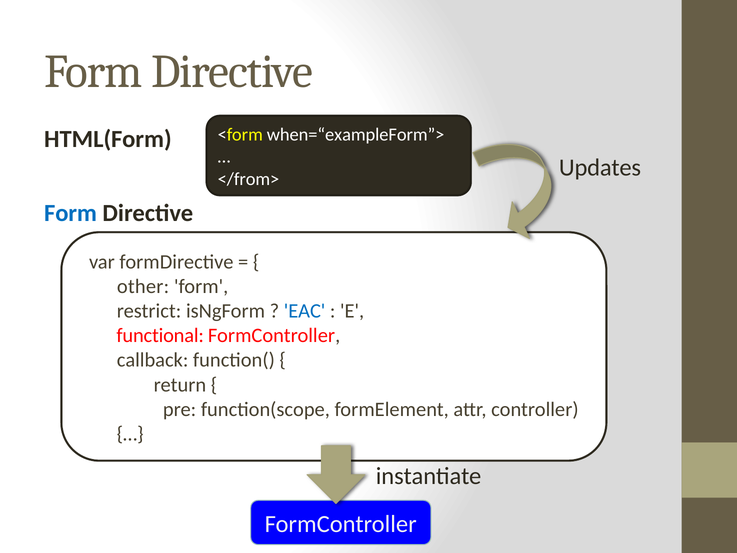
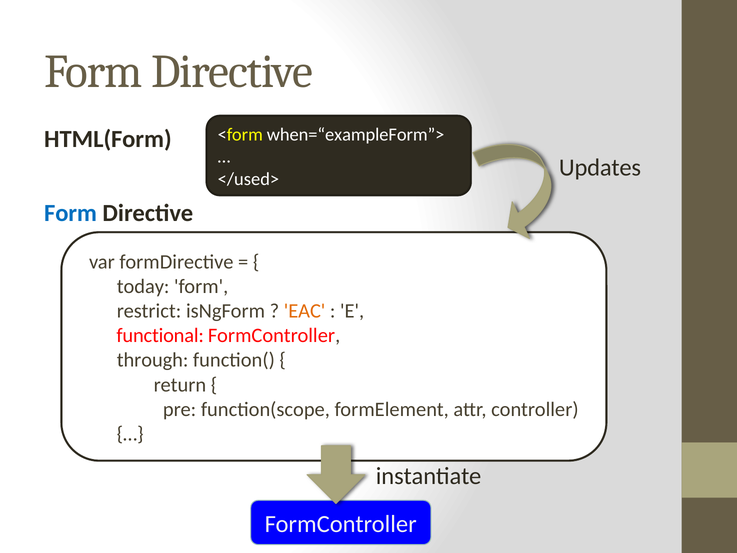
</from>: </from> -> </used> (248, 179)
other: other -> today (143, 286)
EAC colour: blue -> orange (305, 311)
callback: callback -> through (153, 360)
